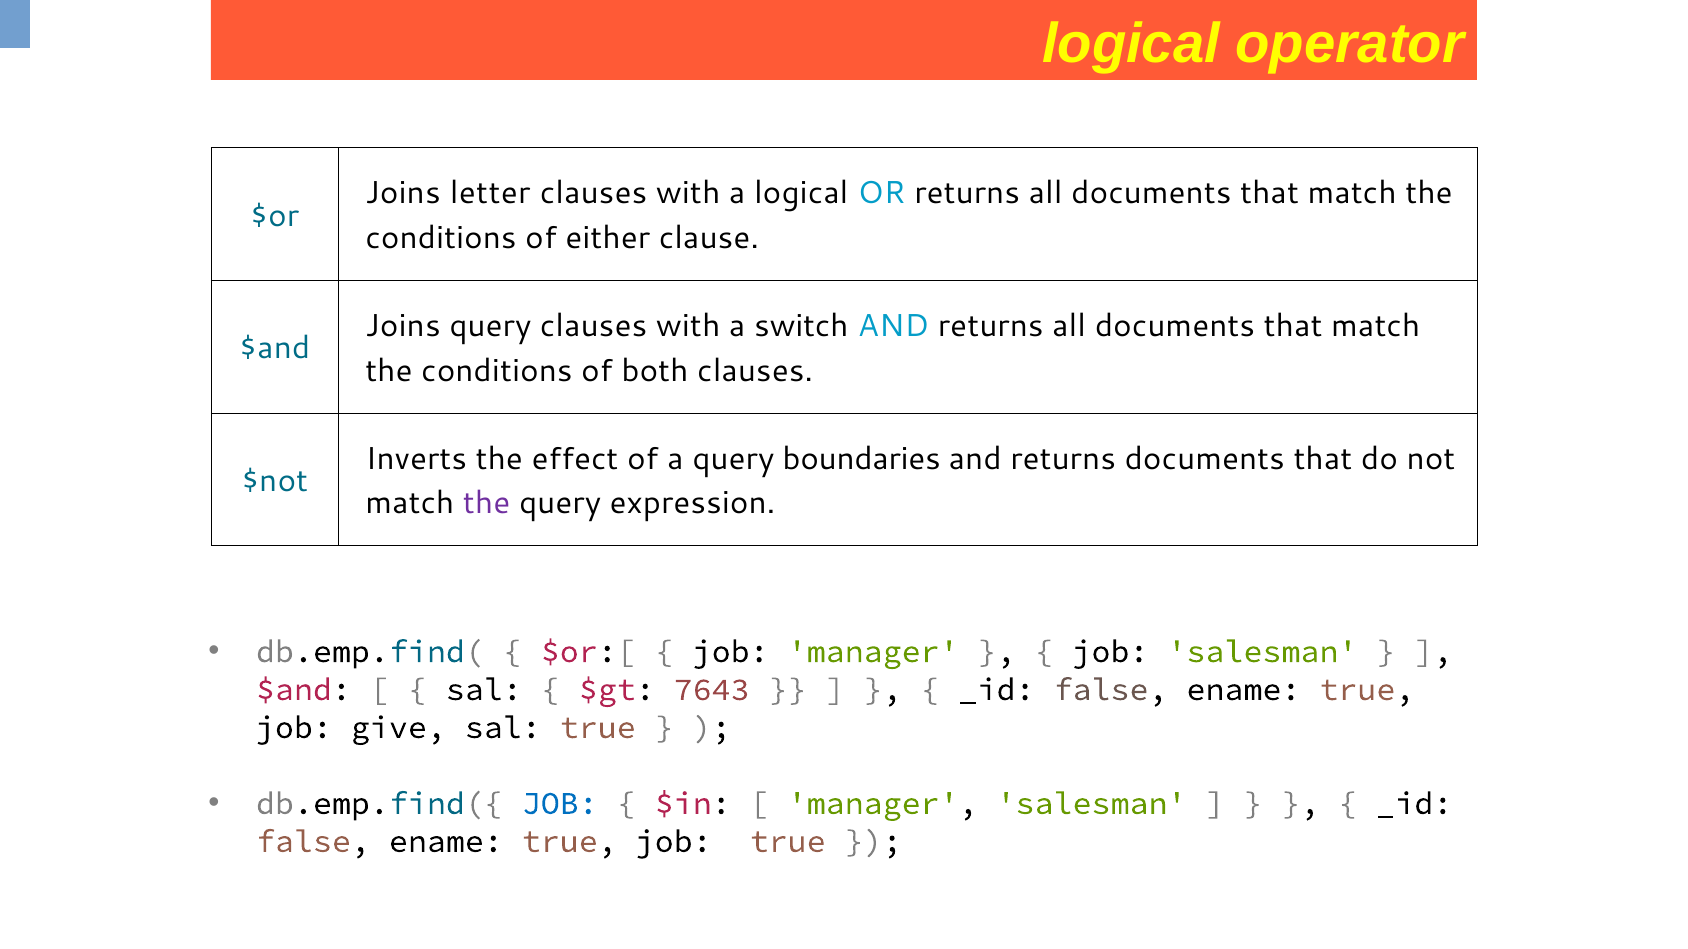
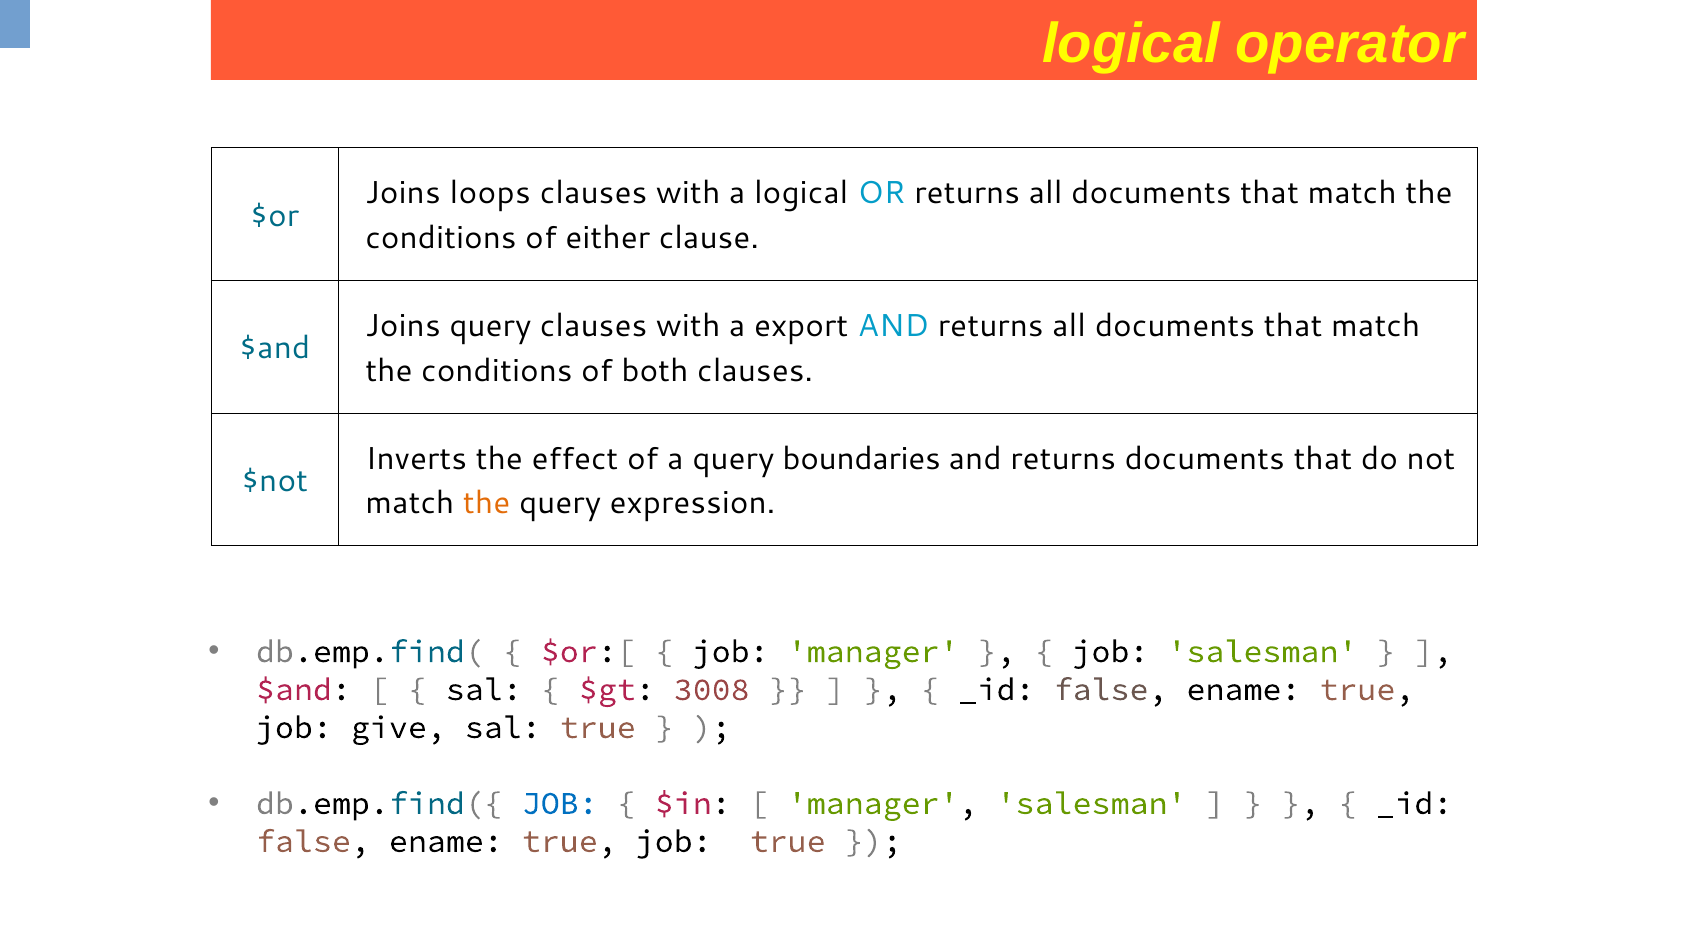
letter: letter -> loops (490, 193)
switch: switch -> export (801, 326)
the colour: purple -> orange (487, 504)
7643: 7643 -> 3008 (712, 690)
